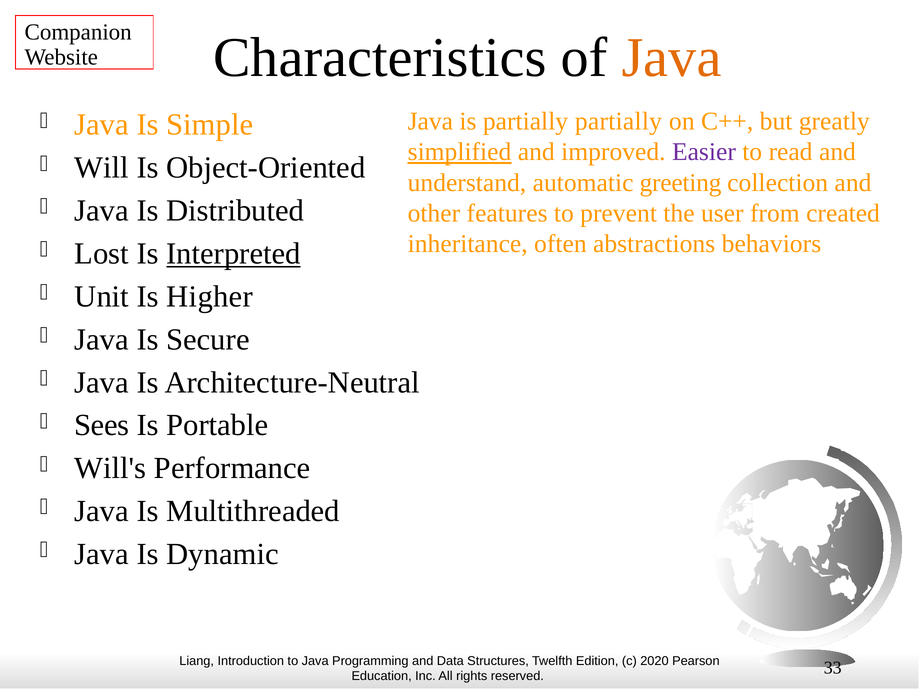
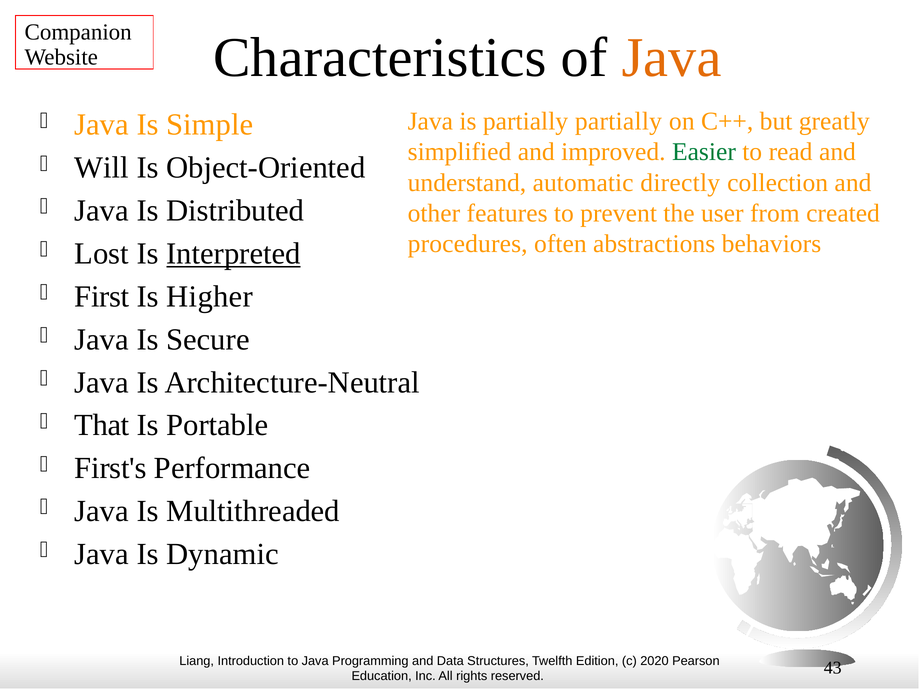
simplified underline: present -> none (460, 152)
Easier colour: purple -> green (704, 152)
greeting: greeting -> directly (680, 183)
inheritance: inheritance -> procedures (468, 244)
Unit: Unit -> First (102, 297)
Sees: Sees -> That (102, 425)
Will's: Will's -> First's (111, 468)
33: 33 -> 43 (833, 668)
